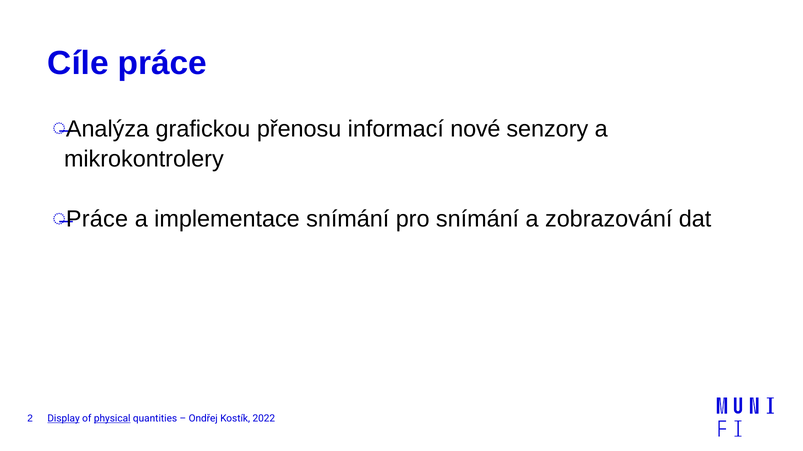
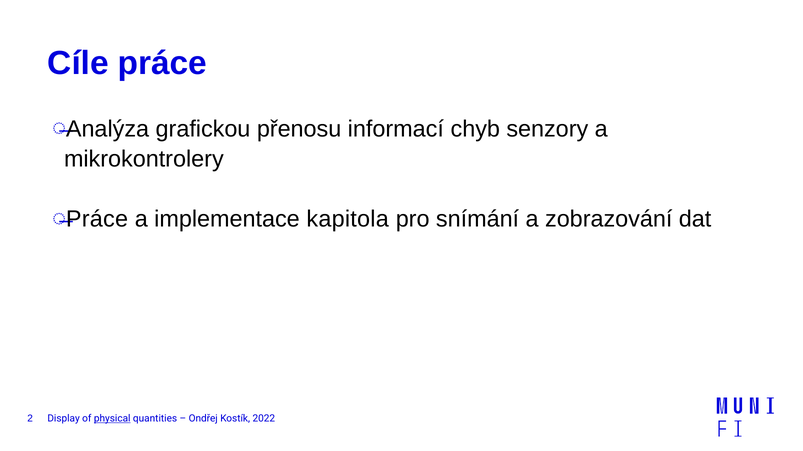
nové: nové -> chyb (475, 129)
implementace snímání: snímání -> kapitola (348, 219)
Display underline: present -> none (64, 419)
